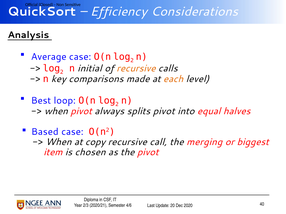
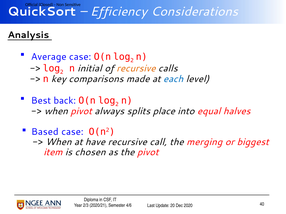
each colour: orange -> blue (173, 79)
loop: loop -> back (65, 101)
splits pivot: pivot -> place (164, 111)
copy: copy -> have (95, 142)
